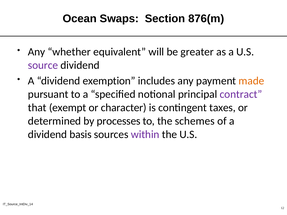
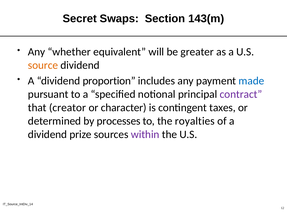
Ocean: Ocean -> Secret (80, 19)
876(m: 876(m -> 143(m (206, 19)
source colour: purple -> orange (43, 65)
exemption: exemption -> proportion (109, 81)
made colour: orange -> blue (251, 81)
exempt: exempt -> creator (68, 108)
schemes: schemes -> royalties (195, 121)
basis: basis -> prize (81, 135)
